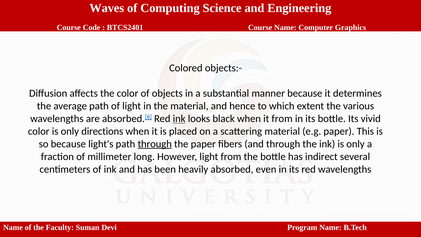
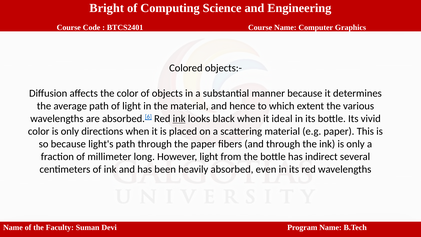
Waves: Waves -> Bright (107, 8)
it from: from -> ideal (282, 119)
through underline: present -> none (155, 144)
